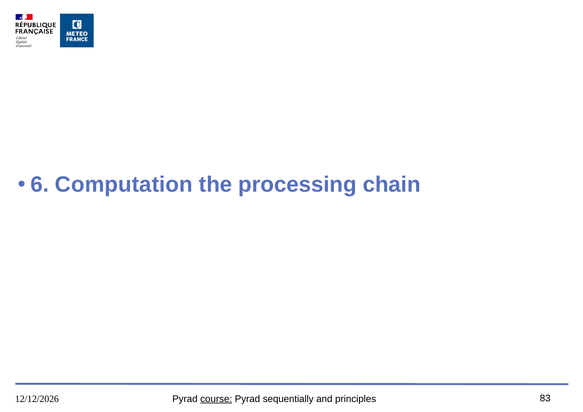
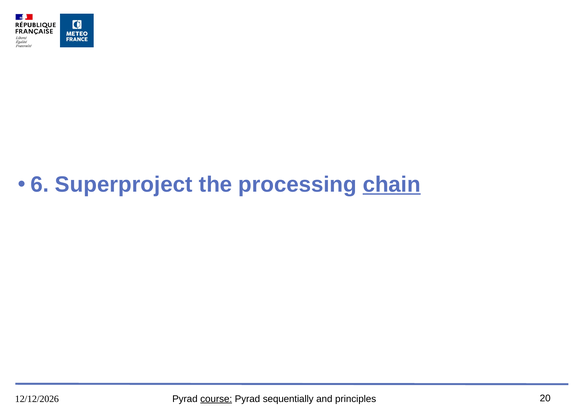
Computation: Computation -> Superproject (124, 185)
chain underline: none -> present (392, 185)
83: 83 -> 20 (545, 399)
